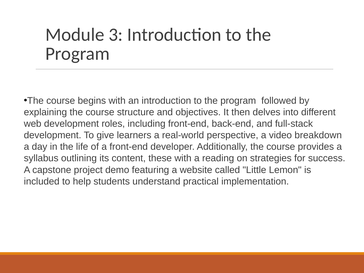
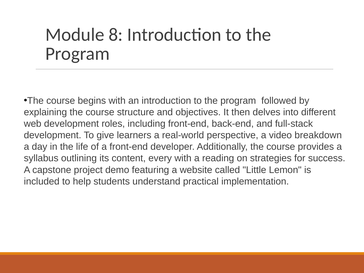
3: 3 -> 8 (116, 35)
these: these -> every (160, 158)
